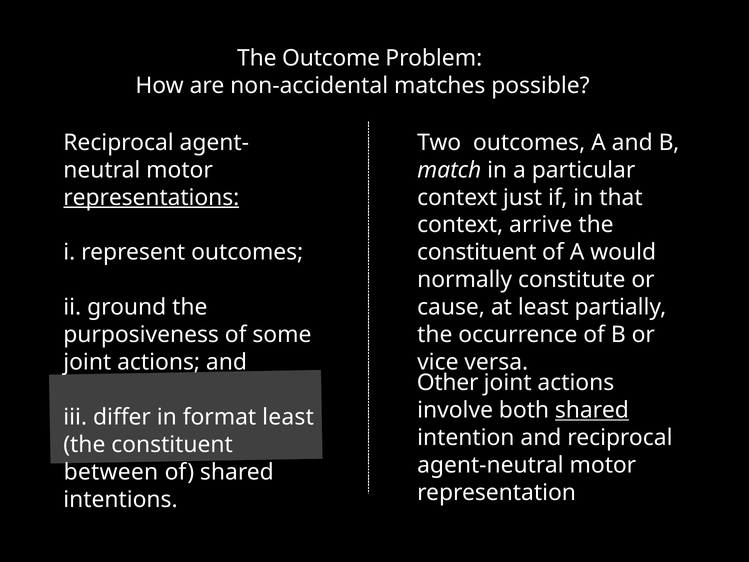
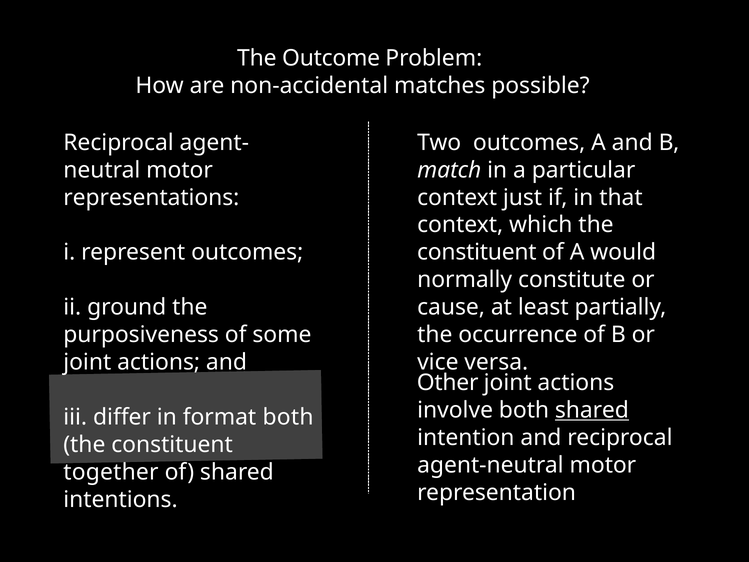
representations underline: present -> none (151, 197)
arrive: arrive -> which (541, 225)
format least: least -> both (288, 417)
between: between -> together (111, 472)
